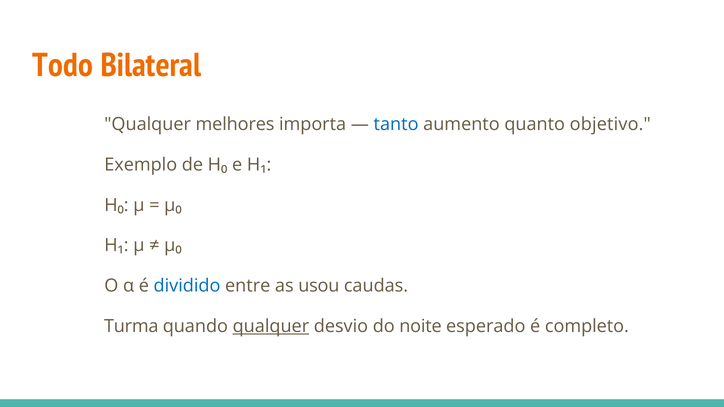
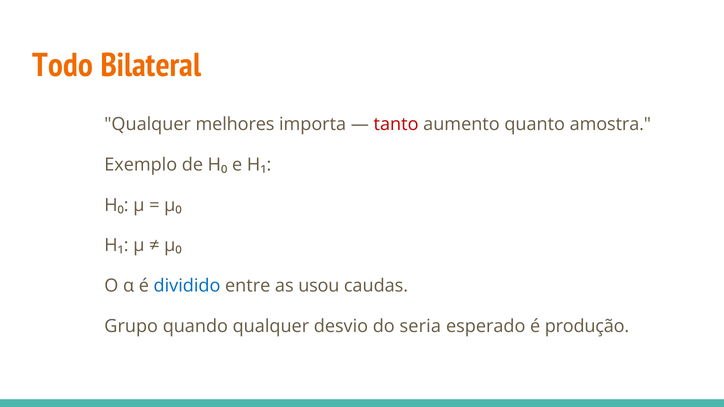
tanto colour: blue -> red (396, 125)
objetivo: objetivo -> amostra (610, 125)
Turma: Turma -> Grupo (131, 326)
qualquer underline: present -> none (271, 326)
noite: noite -> seria (420, 326)
completo: completo -> produção (587, 326)
